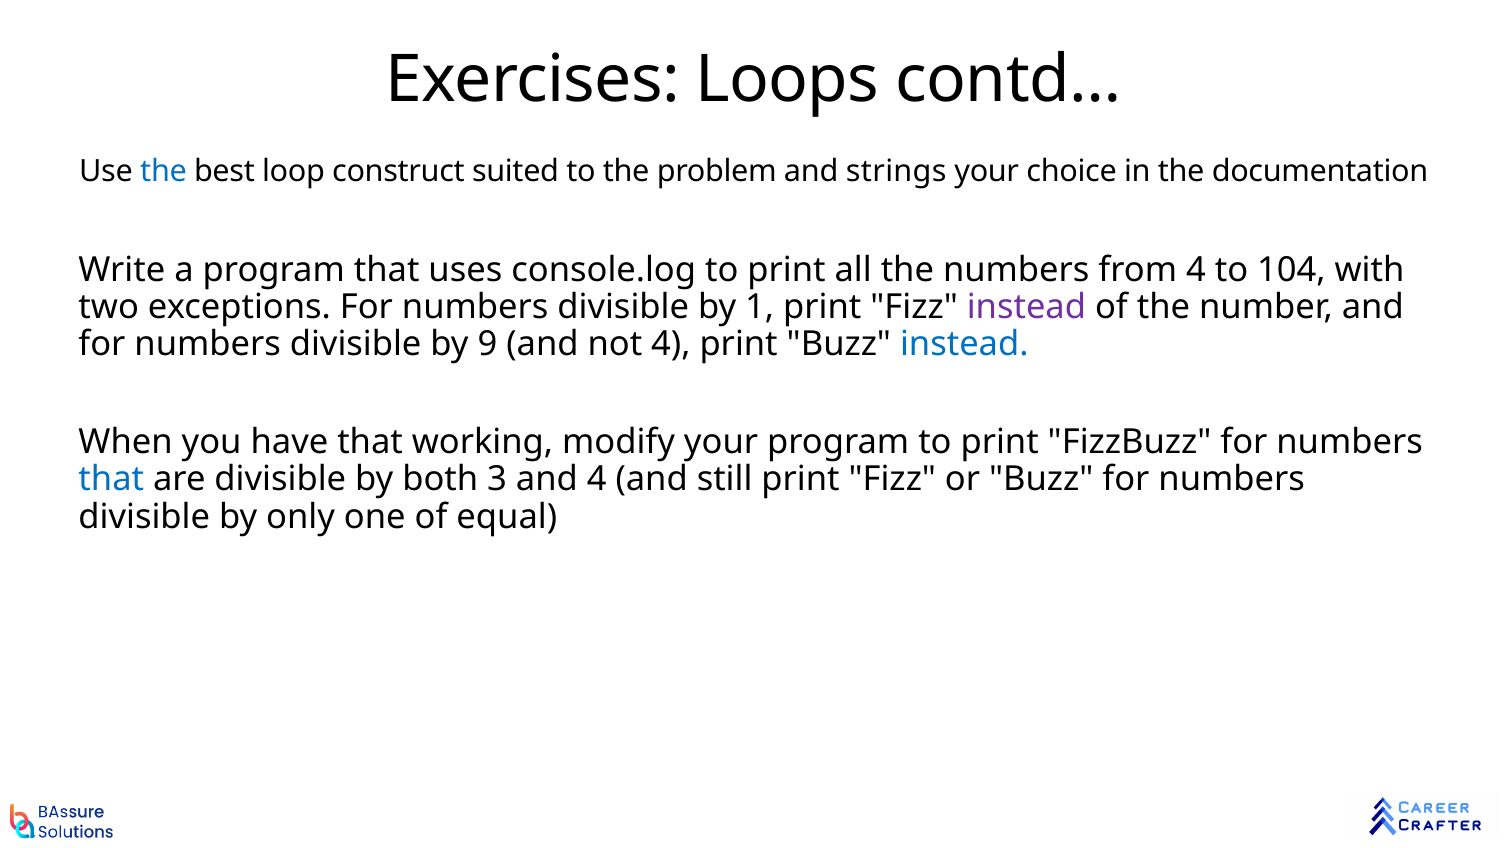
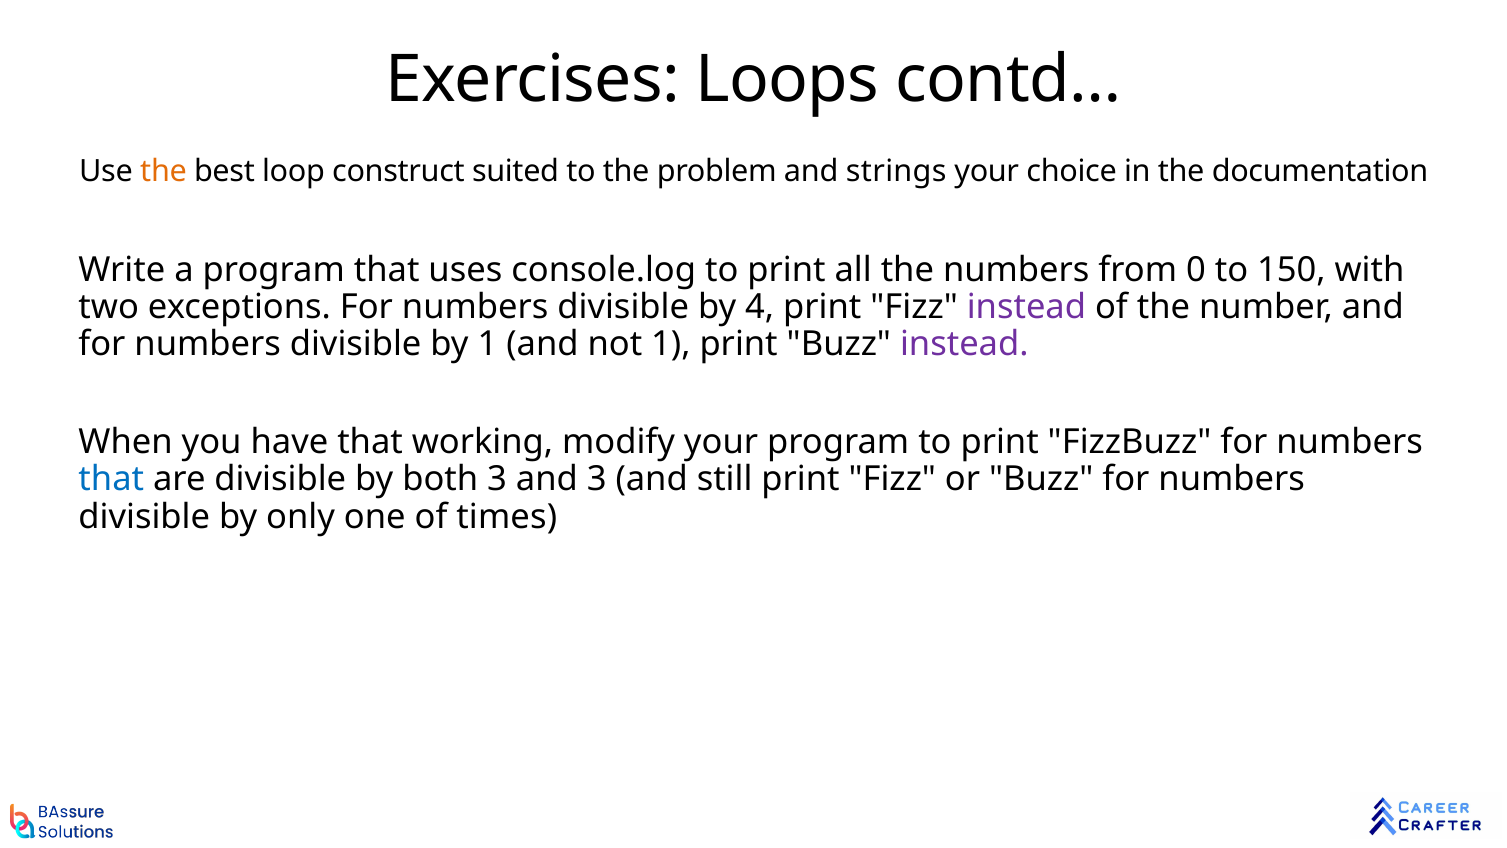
the colour: blue -> orange (164, 171)
from 4: 4 -> 0 (1196, 270)
104: 104 -> 150 (1291, 270)
1: 1 -> 4 (760, 307)
by 9: 9 -> 1 (487, 344)
not 4: 4 -> 1 (671, 344)
instead colour: blue -> purple (964, 344)
and 4: 4 -> 3 (597, 479)
equal: equal -> times (507, 517)
